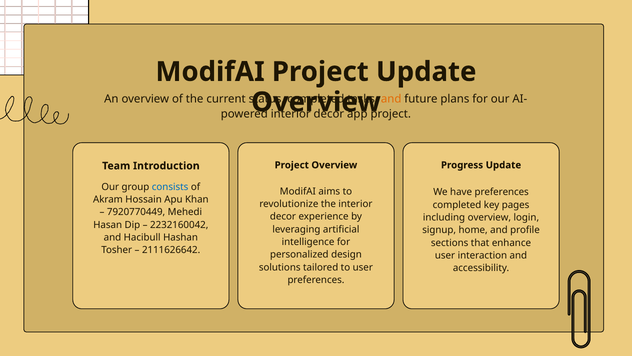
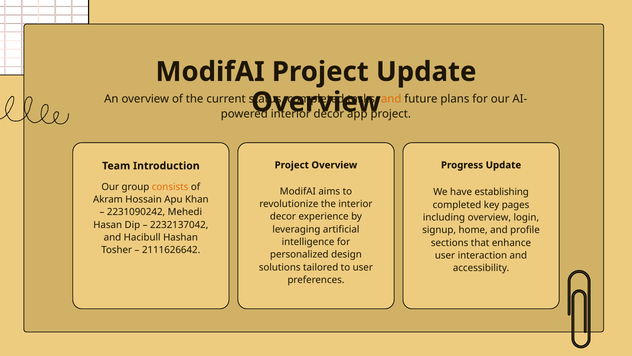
consists colour: blue -> orange (170, 187)
have preferences: preferences -> establishing (502, 192)
7920770449: 7920770449 -> 2231090242 (136, 212)
2232160042: 2232160042 -> 2232137042 (179, 225)
